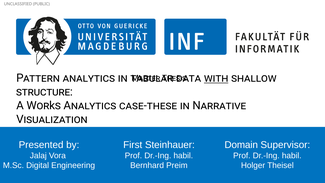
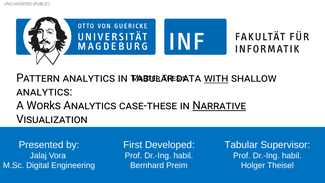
structure: structure -> analytics (44, 92)
Narrative underline: none -> present (219, 106)
Steinhauer: Steinhauer -> Developed (170, 145)
Domain: Domain -> Tabular (241, 145)
